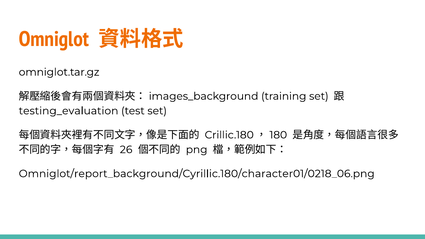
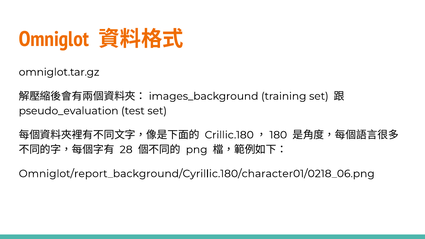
testing_evaluation: testing_evaluation -> pseudo_evaluation (69, 111)
26: 26 -> 28 (126, 150)
